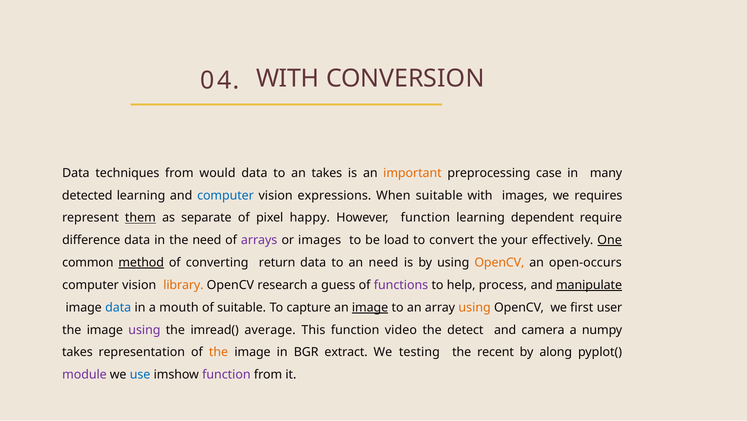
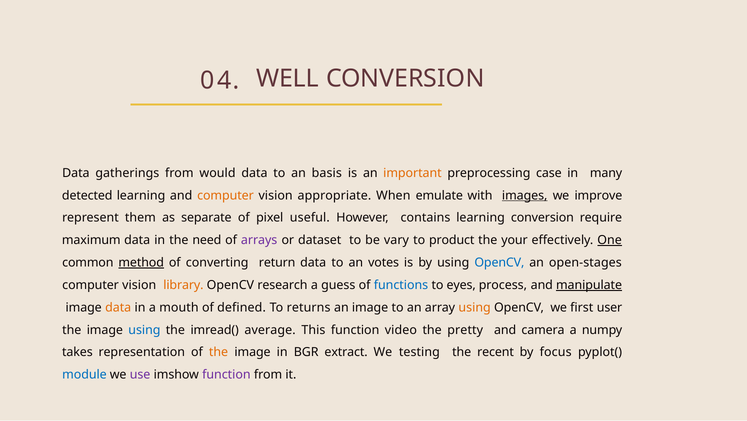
04 WITH: WITH -> WELL (288, 79)
techniques: techniques -> gatherings (127, 173)
an takes: takes -> basis (327, 173)
computer colour: blue -> orange (225, 195)
expressions: expressions -> appropriate (334, 195)
When suitable: suitable -> emulate (439, 195)
images underline: none -> present (525, 195)
requires: requires -> improve (598, 195)
them underline: present -> none (140, 218)
happy: happy -> useful (310, 218)
However function: function -> contains (425, 218)
learning dependent: dependent -> conversion (542, 218)
difference: difference -> maximum (91, 240)
or images: images -> dataset (320, 240)
load: load -> vary (396, 240)
convert: convert -> product (452, 240)
an need: need -> votes (384, 262)
OpenCV colour: orange -> blue (499, 262)
open-occurs: open-occurs -> open-stages (585, 262)
functions colour: purple -> blue (401, 285)
help: help -> eyes (461, 285)
data colour: blue -> orange (118, 307)
of suitable: suitable -> defined (242, 307)
capture: capture -> returns (309, 307)
image underline: present -> none (370, 307)
using colour: purple -> blue (144, 330)
detect: detect -> pretty (465, 330)
along: along -> focus (556, 352)
module colour: purple -> blue (84, 375)
use colour: blue -> purple (140, 375)
